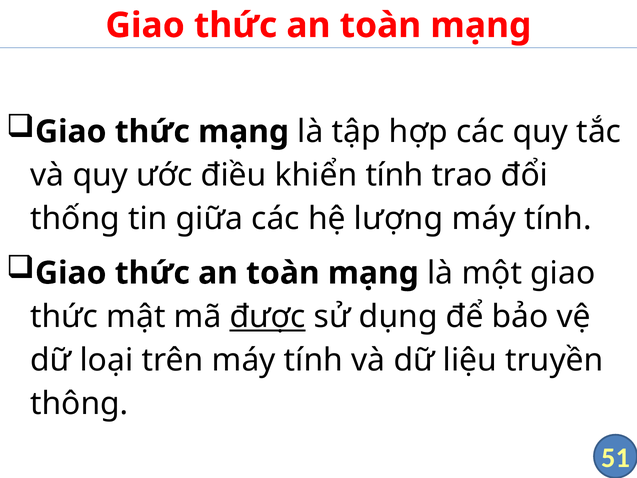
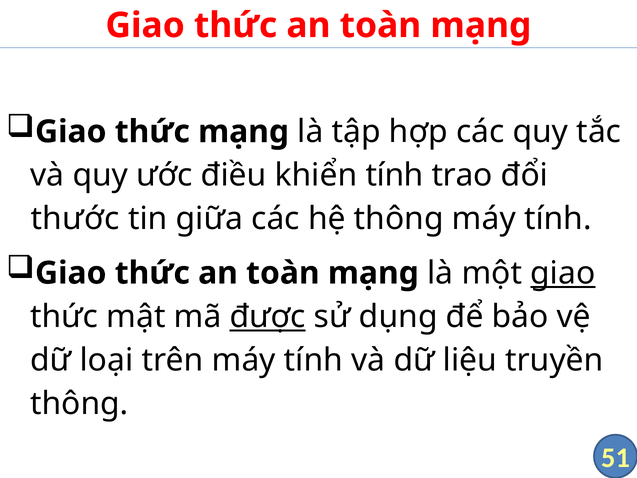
thống: thống -> thước (75, 219)
hệ lượng: lượng -> thông (399, 219)
giao underline: none -> present (563, 273)
